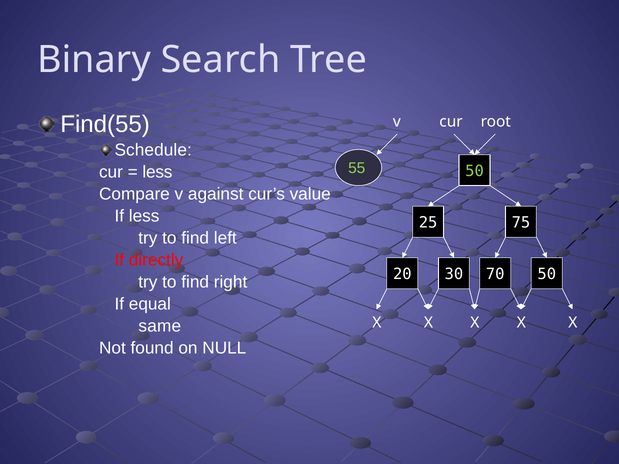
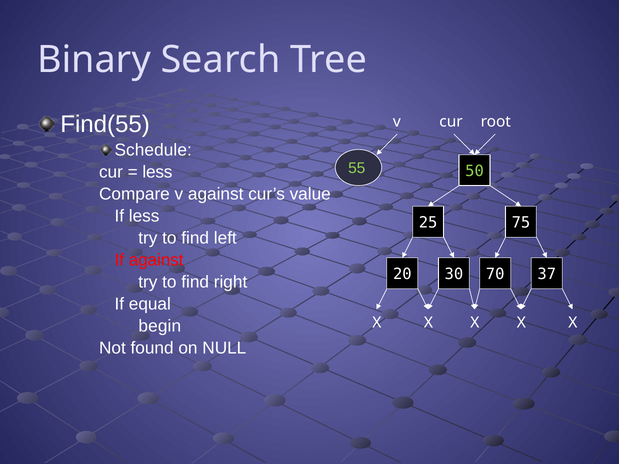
If directly: directly -> against (156, 260)
20 50: 50 -> 37 (547, 274)
same: same -> begin (160, 326)
